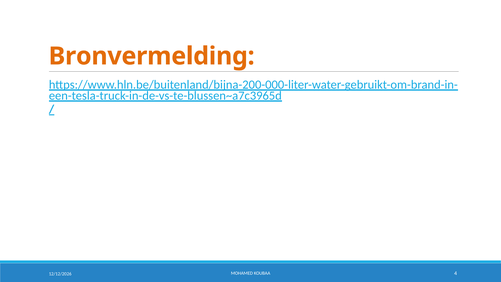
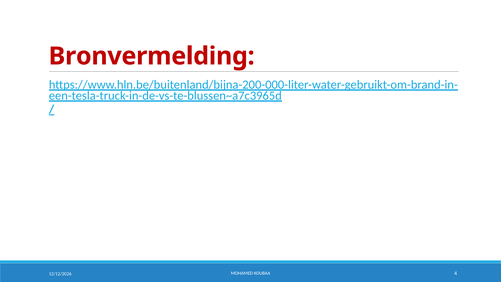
Bronvermelding colour: orange -> red (152, 56)
